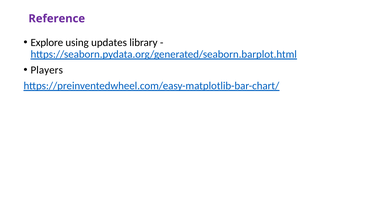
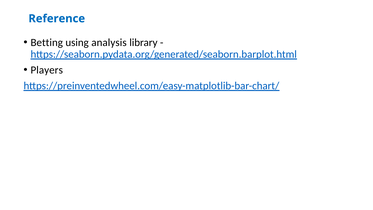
Reference colour: purple -> blue (57, 19)
Explore: Explore -> Betting (47, 42)
updates: updates -> analysis (109, 42)
